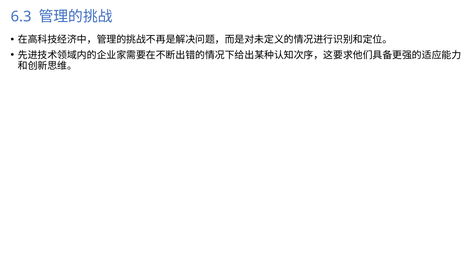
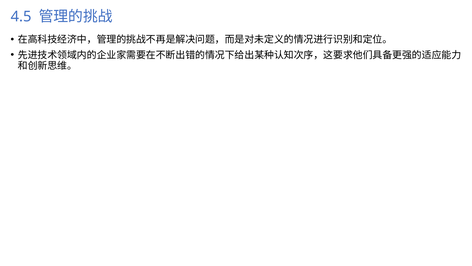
6.3: 6.3 -> 4.5 (21, 17)
